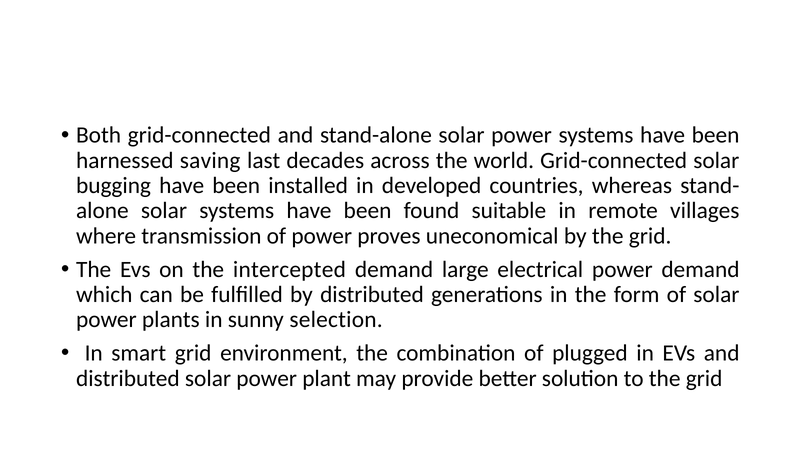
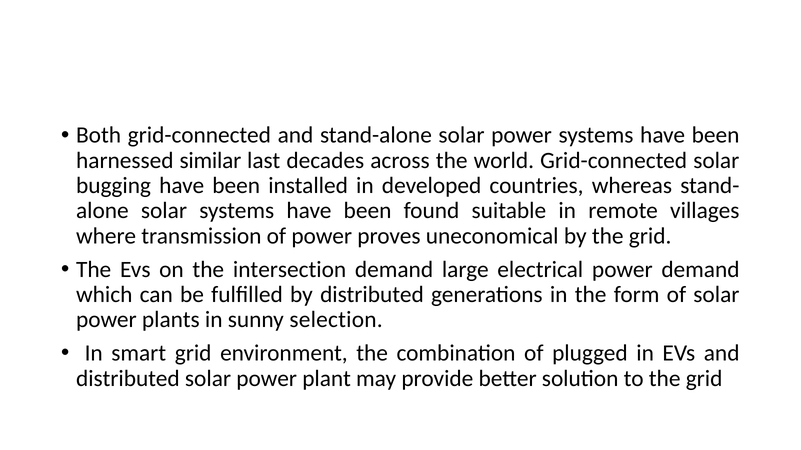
saving: saving -> similar (210, 161)
intercepted: intercepted -> intersection (290, 270)
